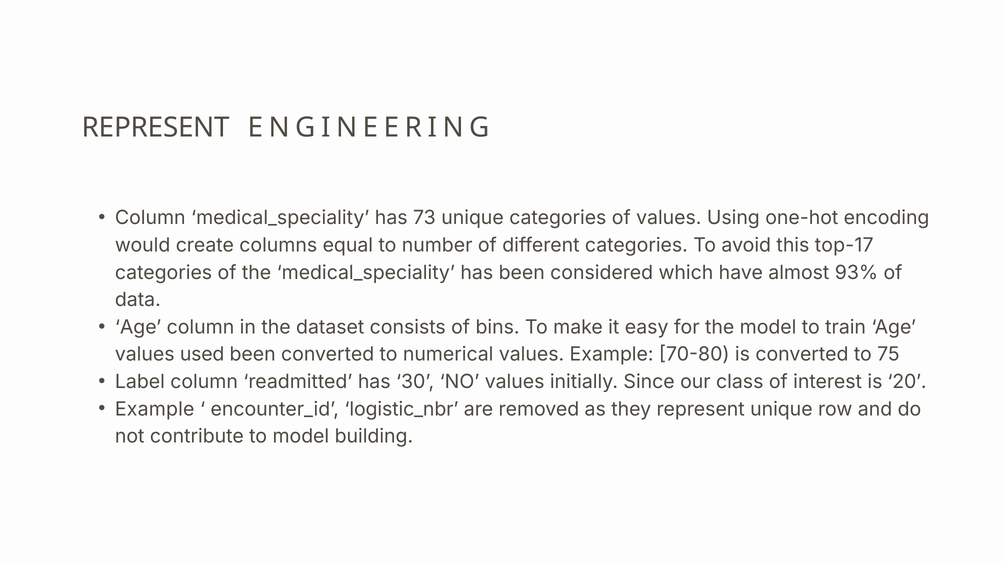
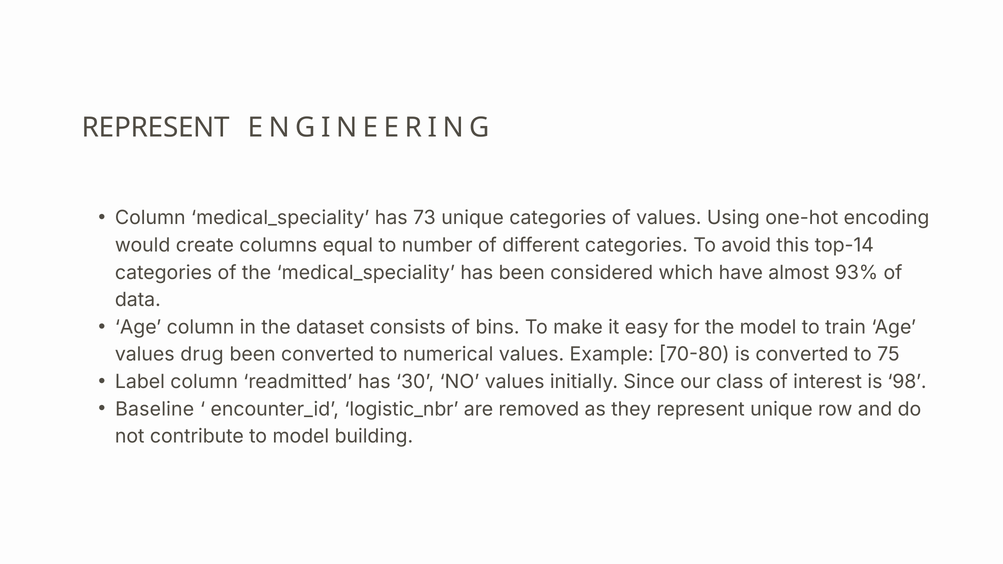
top-17: top-17 -> top-14 (844, 245)
used: used -> drug (202, 355)
20: 20 -> 98 (907, 382)
Example: Example -> Baseline (155, 409)
